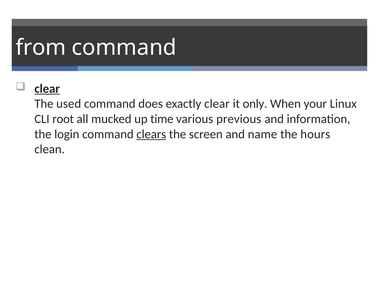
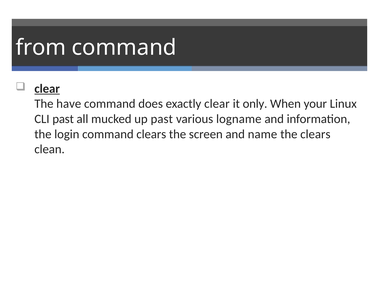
used: used -> have (69, 104)
CLI root: root -> past (63, 119)
up time: time -> past (162, 119)
previous: previous -> logname (239, 119)
clears underline: present -> none (151, 134)
the hours: hours -> clears (315, 134)
